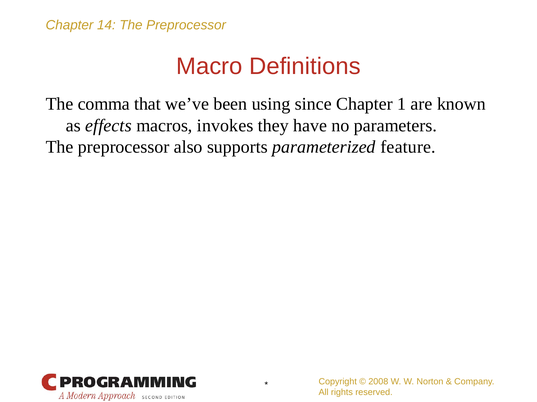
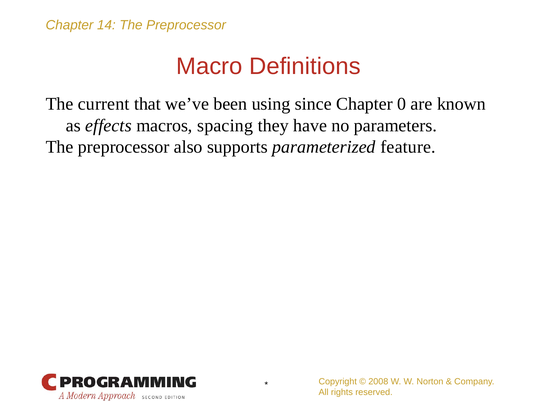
comma: comma -> current (104, 104)
1: 1 -> 0 (402, 104)
invokes: invokes -> spacing (225, 126)
